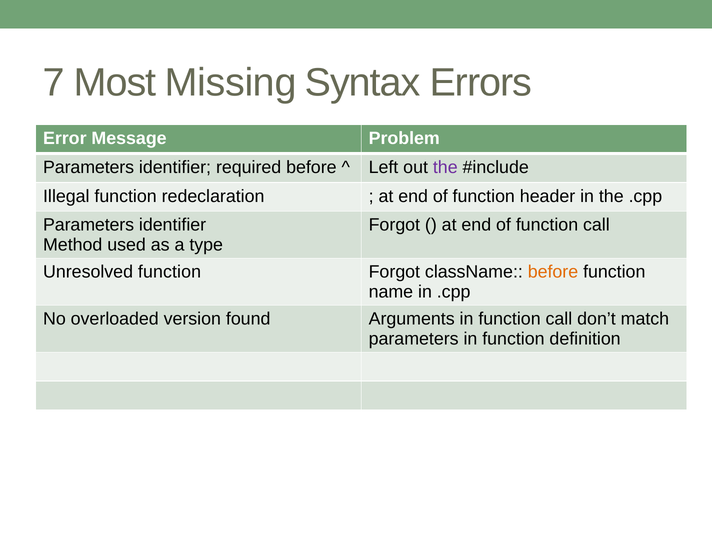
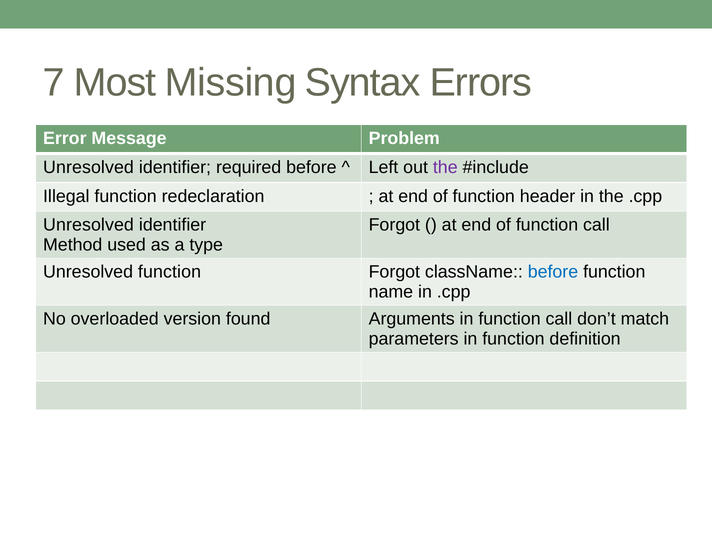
Parameters: Parameters -> Unresolved (89, 167)
Parameters: Parameters -> Unresolved (89, 225)
before colour: orange -> blue (553, 272)
